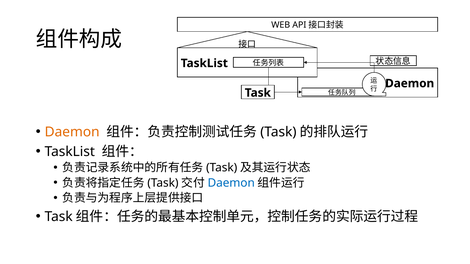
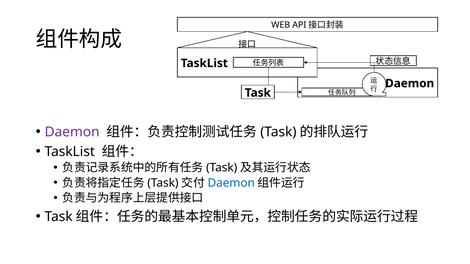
Daemon colour: orange -> purple (72, 132)
